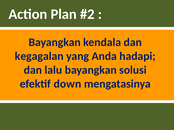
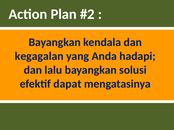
down: down -> dapat (67, 84)
